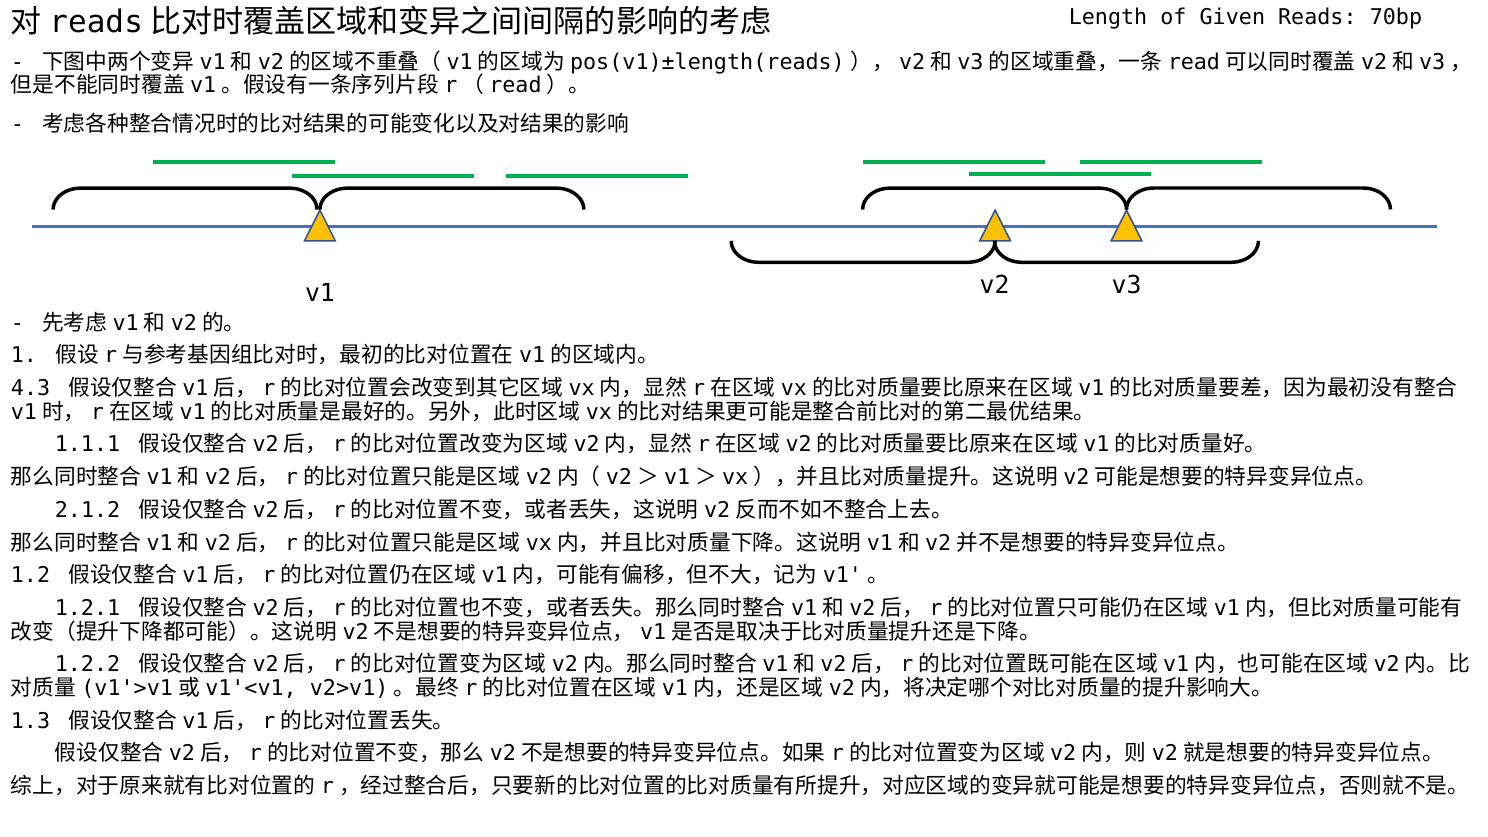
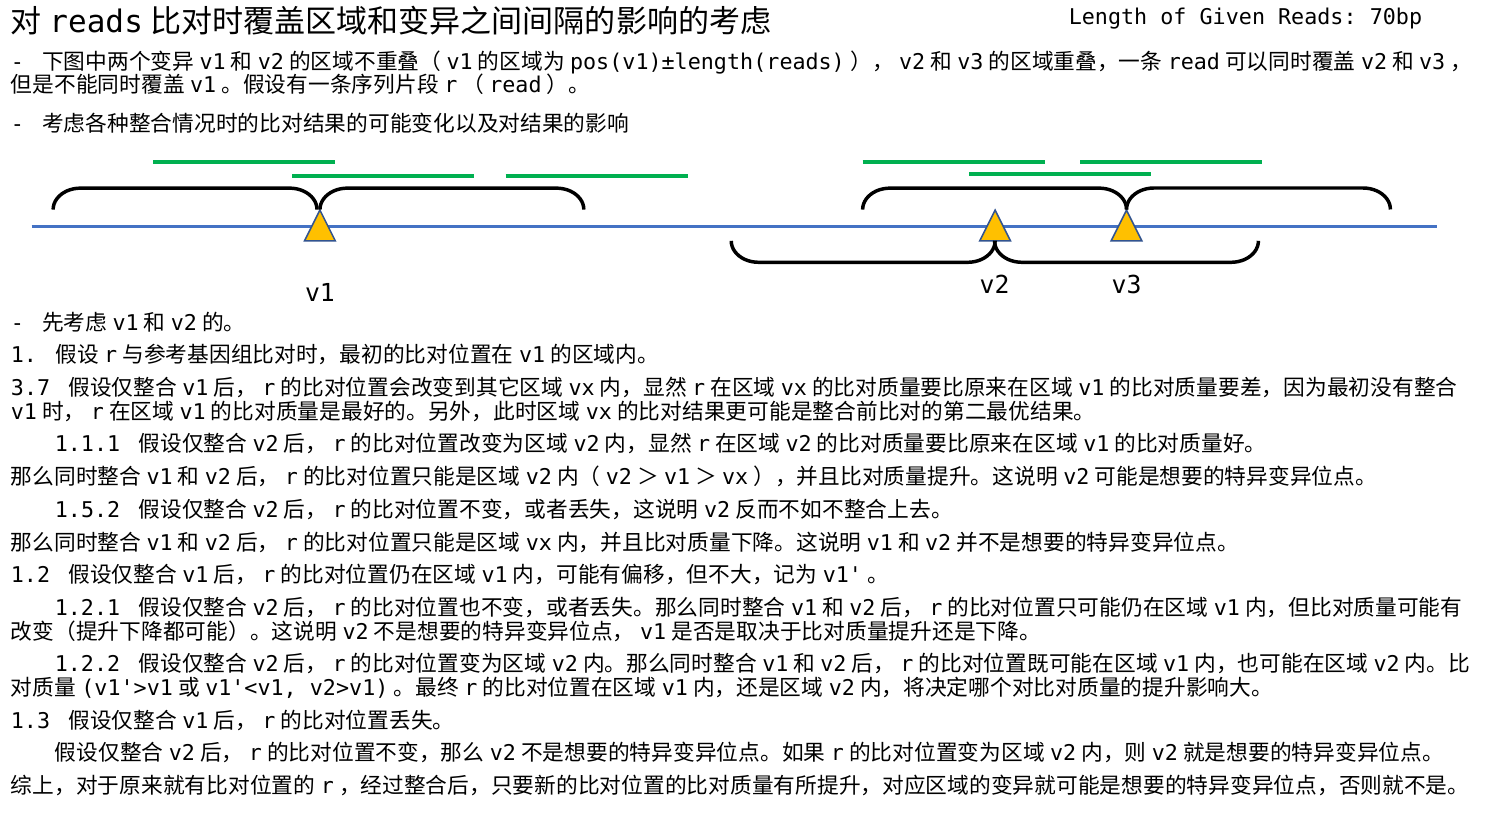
4.3: 4.3 -> 3.7 (31, 388)
2.1.2: 2.1.2 -> 1.5.2 (88, 510)
